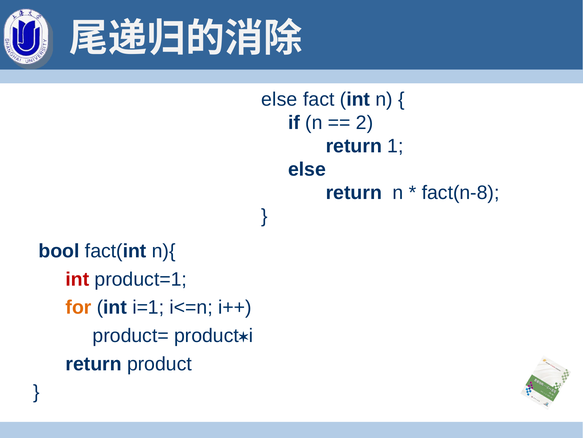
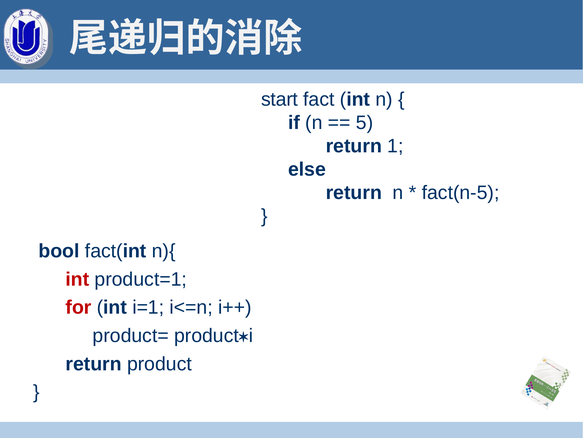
else: else -> start (280, 99)
2: 2 -> 5 (365, 122)
fact(n-8: fact(n-8 -> fact(n-5 (461, 192)
for colour: orange -> red (79, 307)
